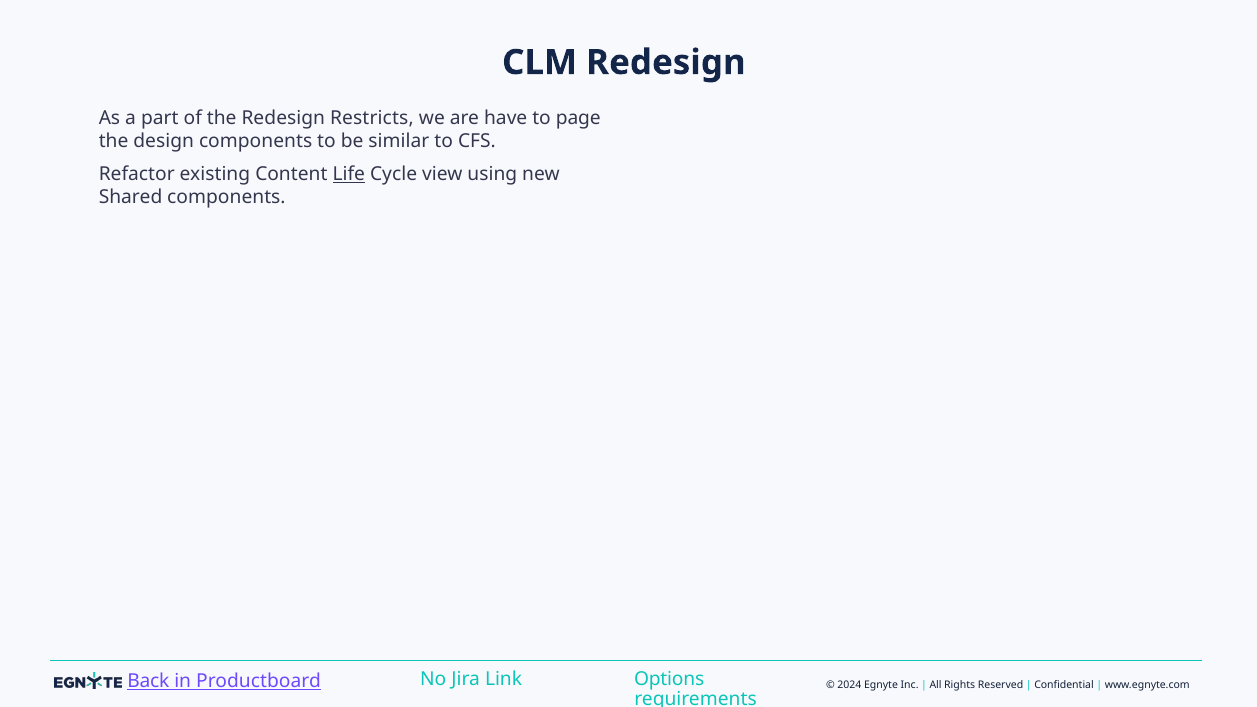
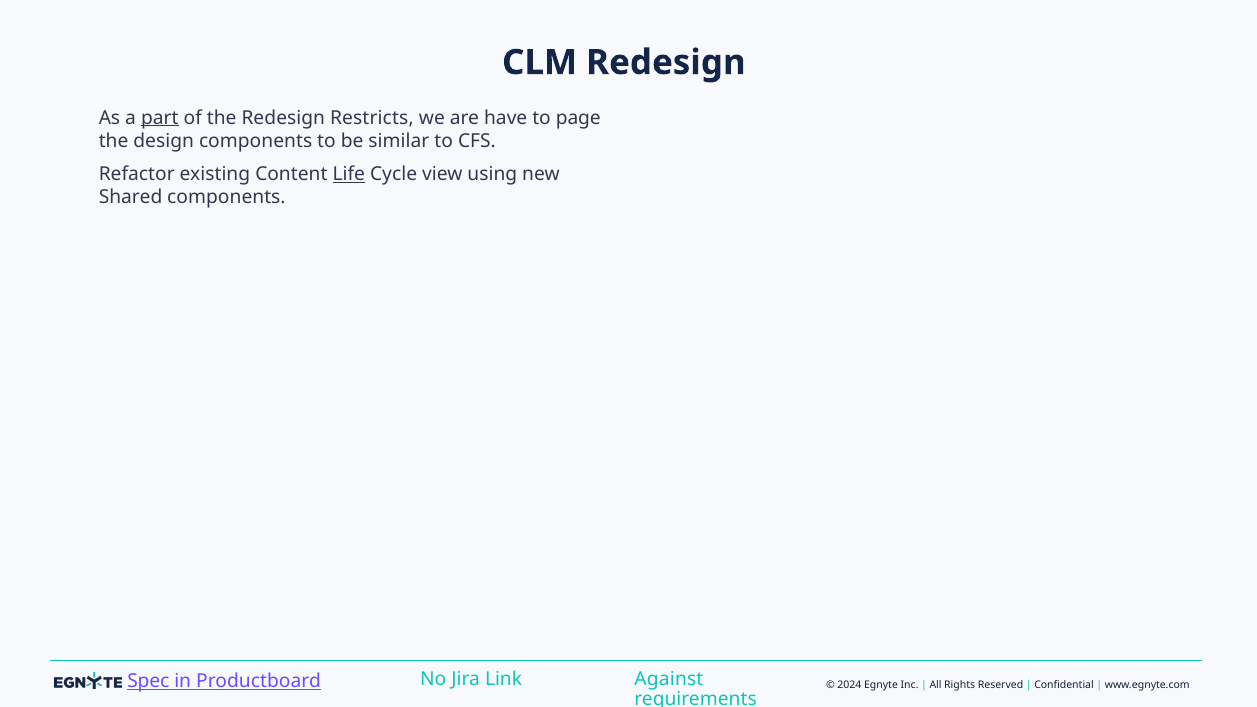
part underline: none -> present (160, 118)
Back: Back -> Spec (148, 681)
Options: Options -> Against (669, 679)
